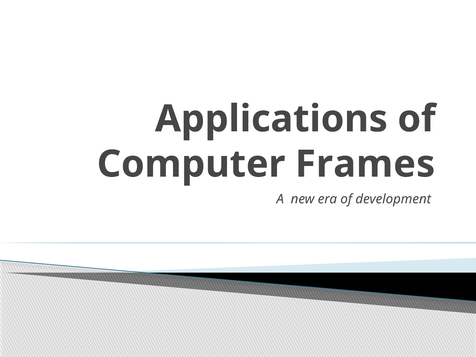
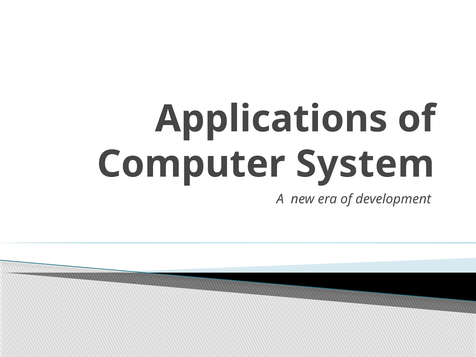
Frames: Frames -> System (365, 164)
